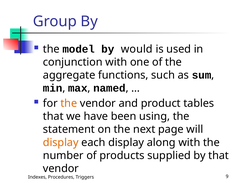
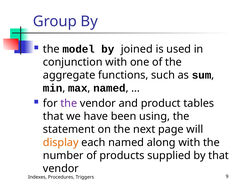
would: would -> joined (137, 49)
the colour: orange -> purple (69, 103)
each display: display -> named (126, 142)
